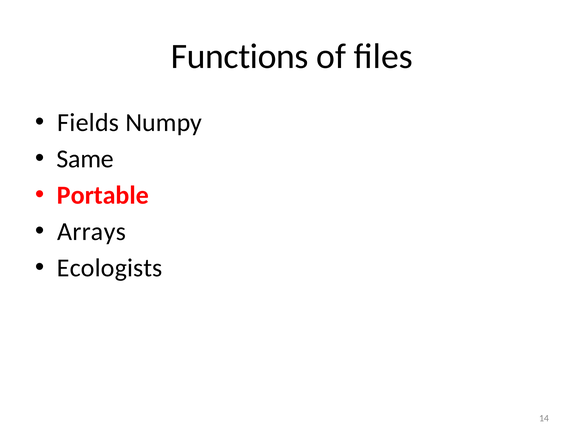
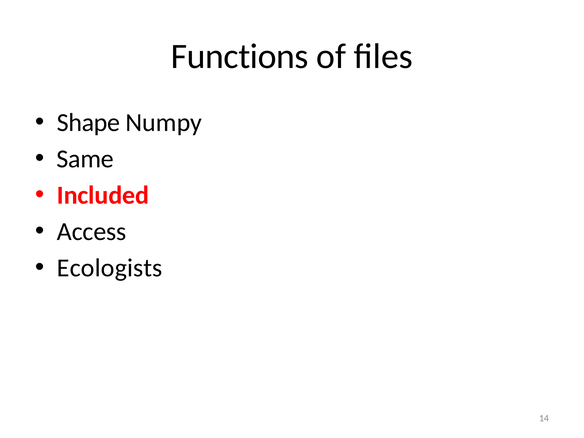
Fields: Fields -> Shape (88, 123)
Portable: Portable -> Included (103, 195)
Arrays: Arrays -> Access (92, 232)
